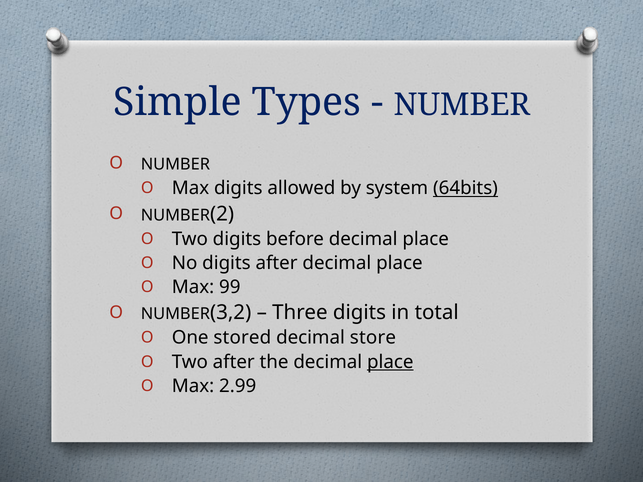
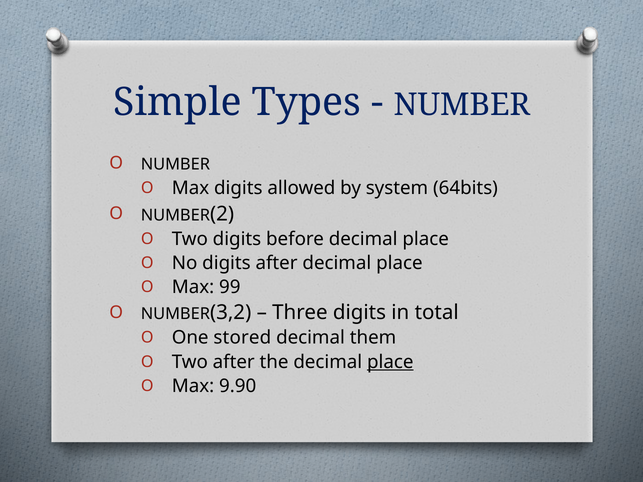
64bits underline: present -> none (465, 188)
store: store -> them (373, 338)
2.99: 2.99 -> 9.90 (238, 386)
